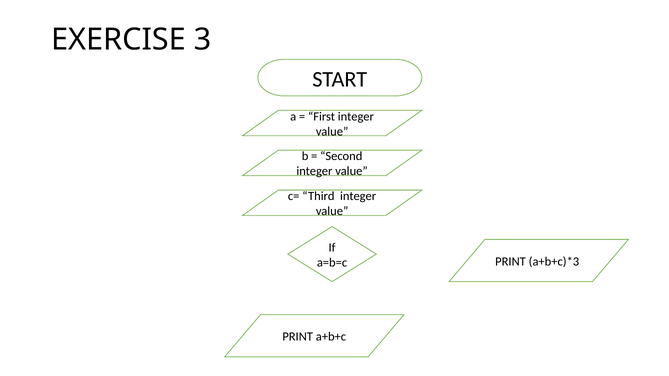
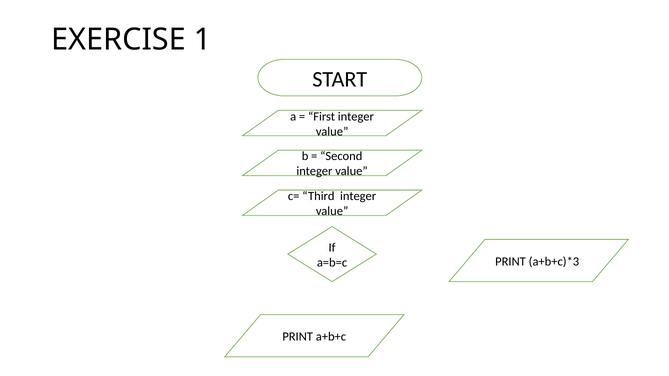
3: 3 -> 1 (203, 40)
